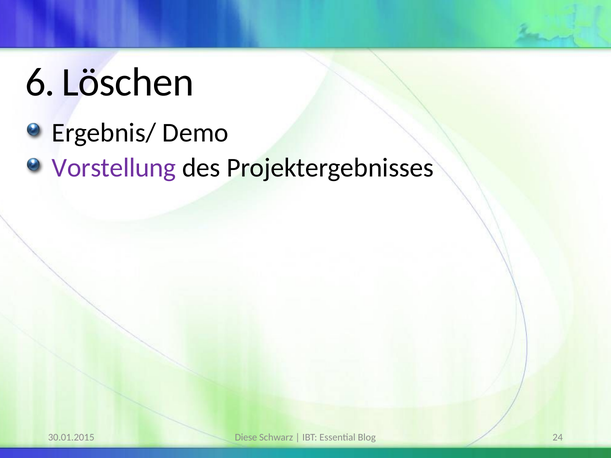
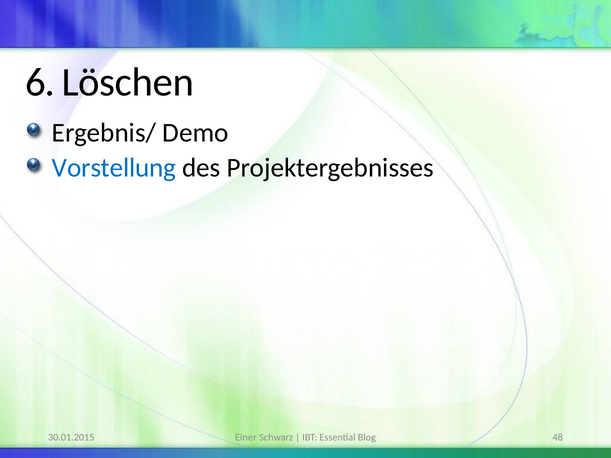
Vorstellung colour: purple -> blue (114, 168)
Diese: Diese -> Einer (246, 438)
24: 24 -> 48 (558, 438)
